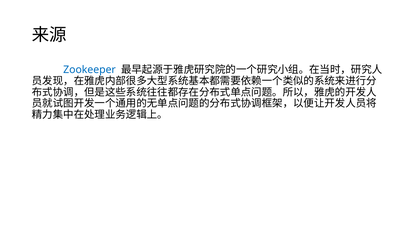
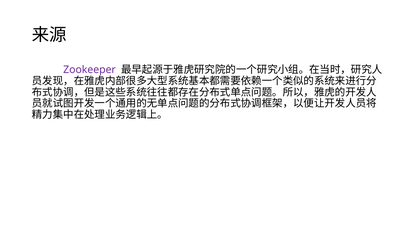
Zookeeper colour: blue -> purple (90, 70)
